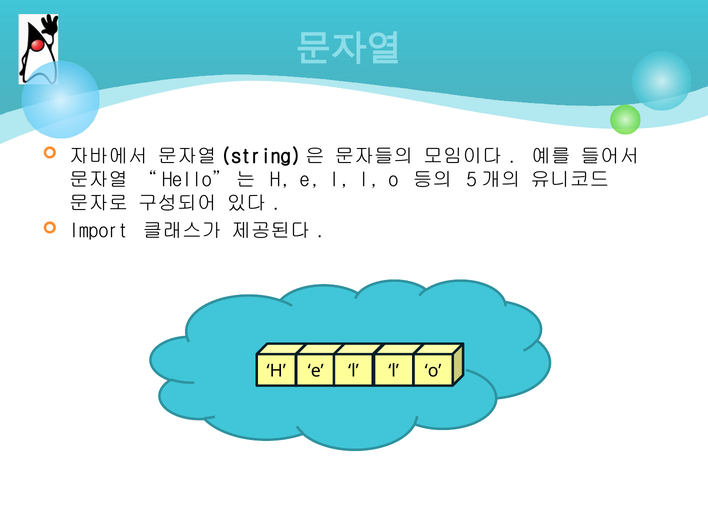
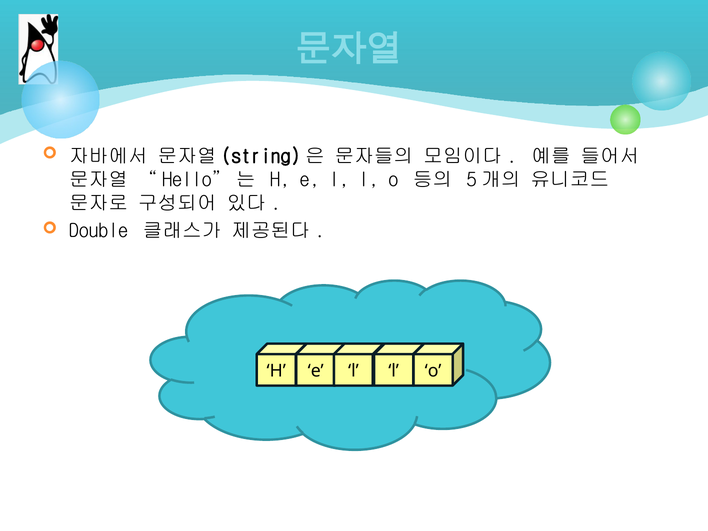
Import: Import -> Double (99, 231)
